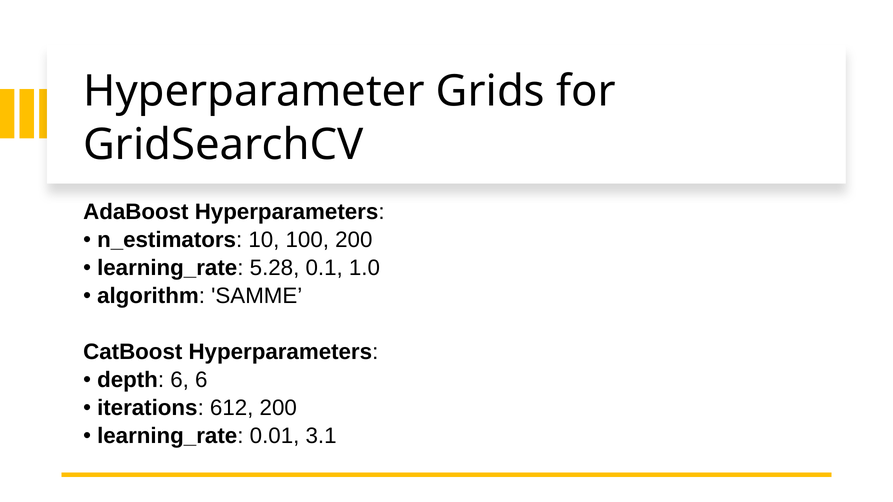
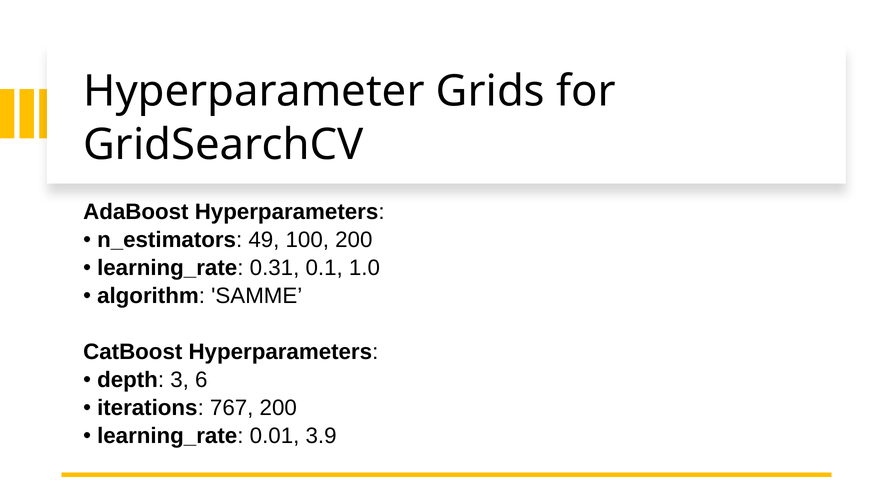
10: 10 -> 49 (264, 240)
5.28: 5.28 -> 0.31 (275, 268)
depth 6: 6 -> 3 (180, 380)
612: 612 -> 767 (232, 408)
3.1: 3.1 -> 3.9 (321, 436)
